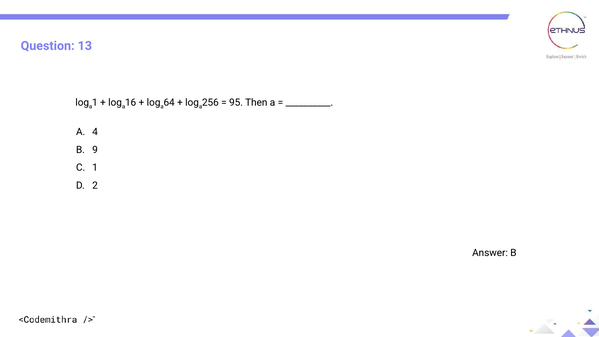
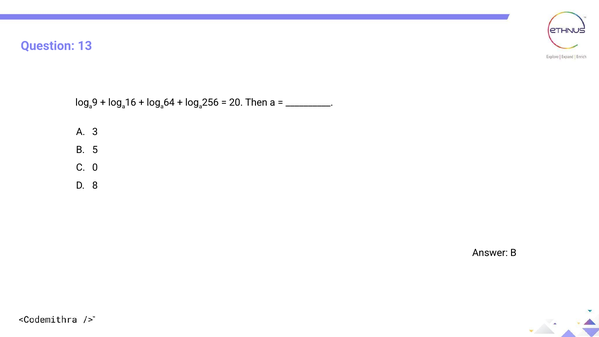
a 1: 1 -> 9 (95, 103)
95: 95 -> 20 (236, 103)
4: 4 -> 3 (95, 132)
9: 9 -> 5 (95, 150)
1: 1 -> 0 (95, 168)
2: 2 -> 8 (95, 186)
